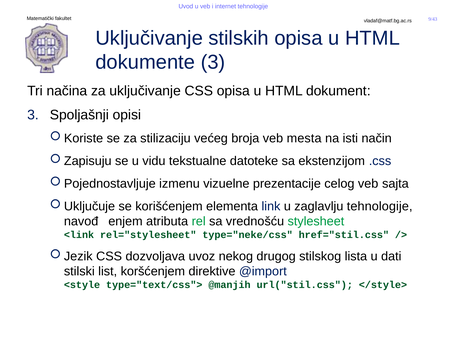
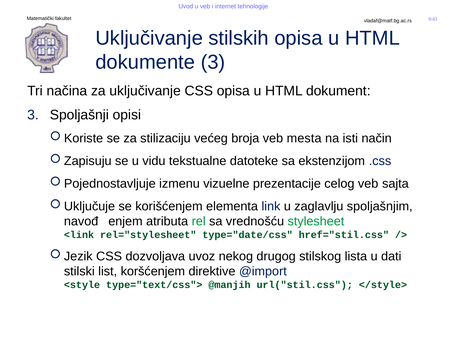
zaglavlju tehnologije: tehnologije -> spoljašnjim (380, 206)
type="neke/css: type="neke/css -> type="date/css (248, 235)
